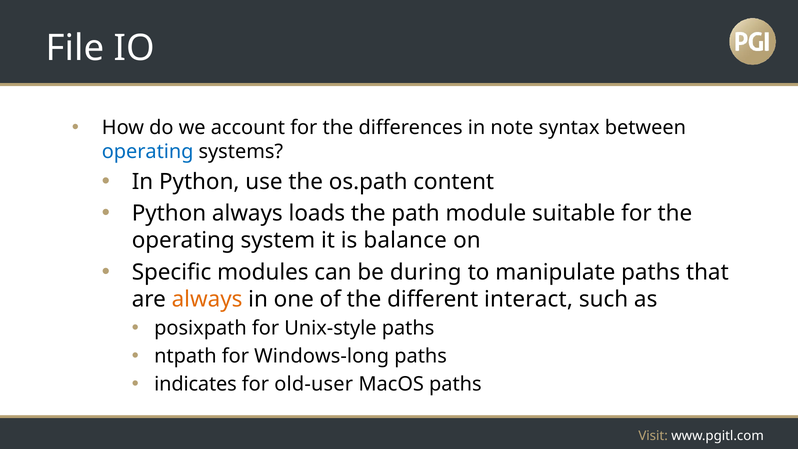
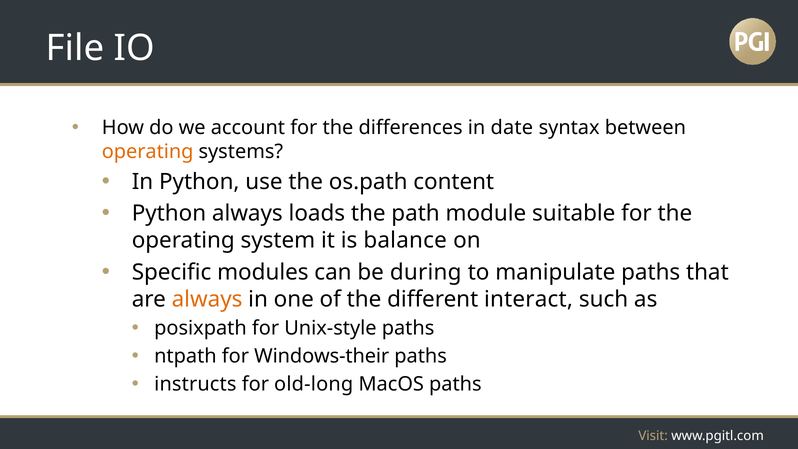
note: note -> date (512, 128)
operating colour: blue -> orange (148, 152)
Windows-long: Windows-long -> Windows-their (322, 356)
indicates: indicates -> instructs (195, 384)
old-user: old-user -> old-long (314, 384)
